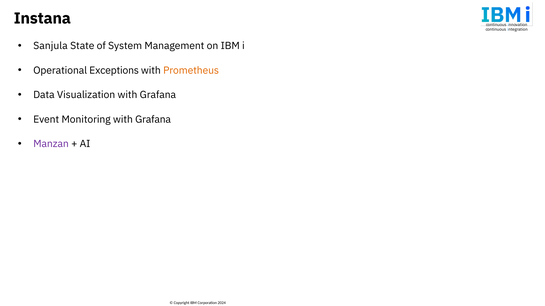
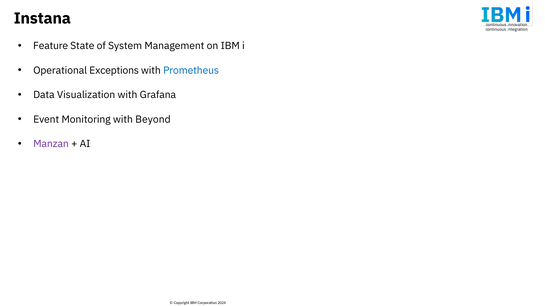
Sanjula: Sanjula -> Feature (51, 46)
Prometheus colour: orange -> blue (191, 71)
Monitoring with Grafana: Grafana -> Beyond (153, 120)
